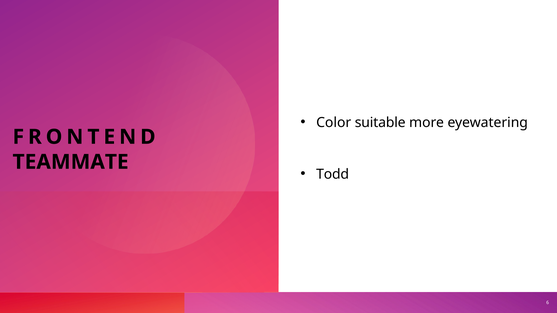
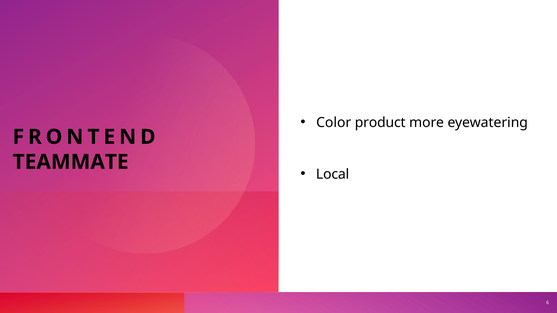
suitable: suitable -> product (380, 123)
Todd: Todd -> Local (333, 174)
